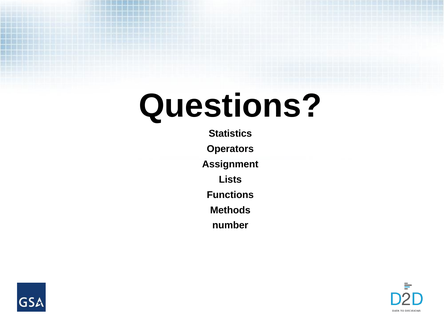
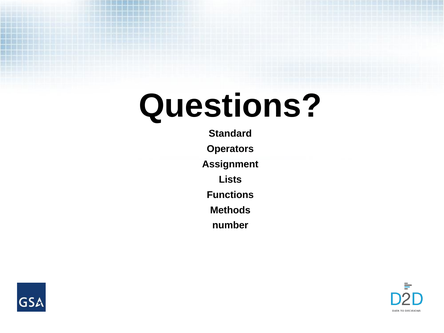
Statistics: Statistics -> Standard (230, 134)
